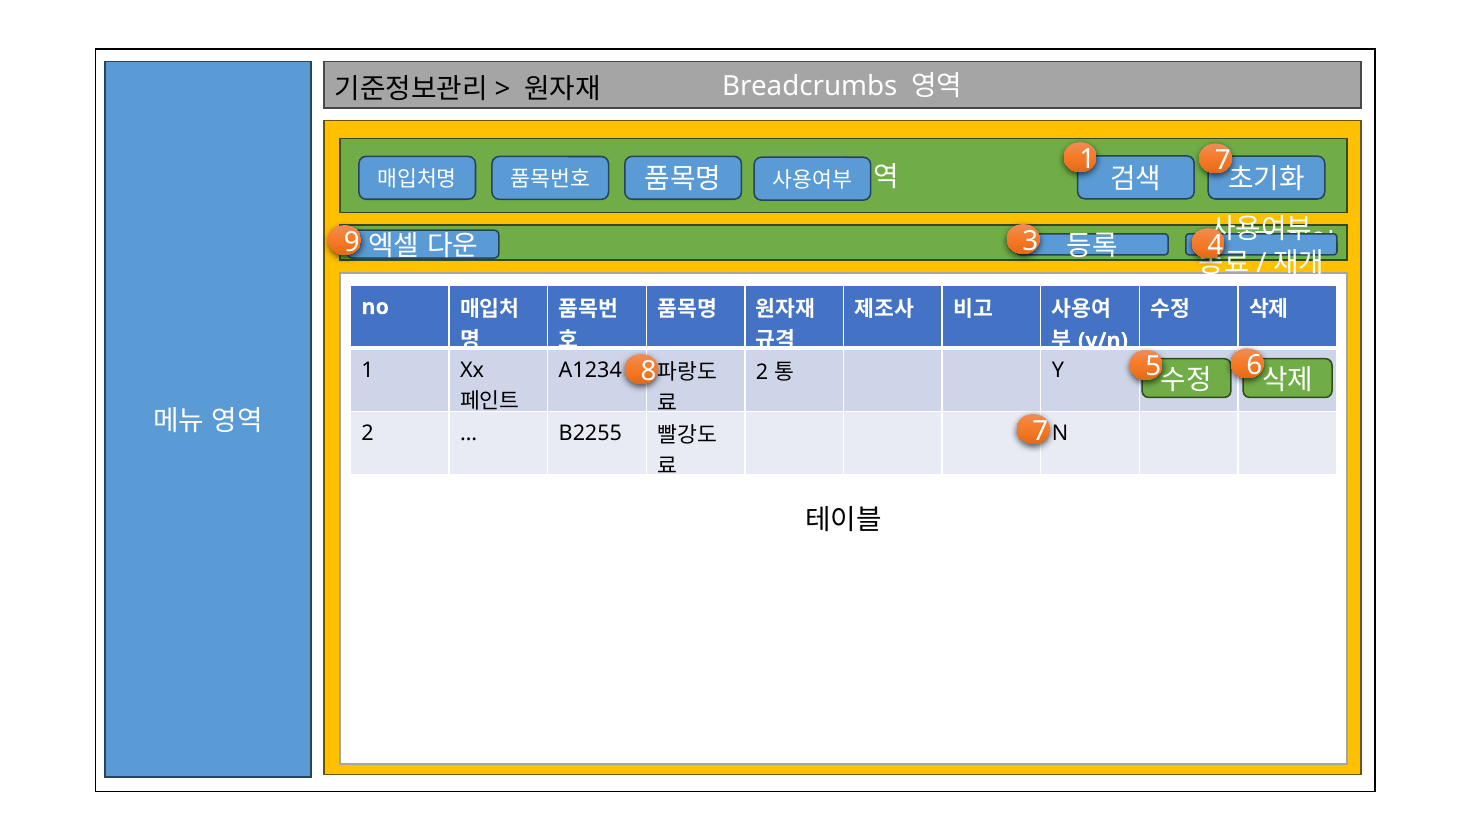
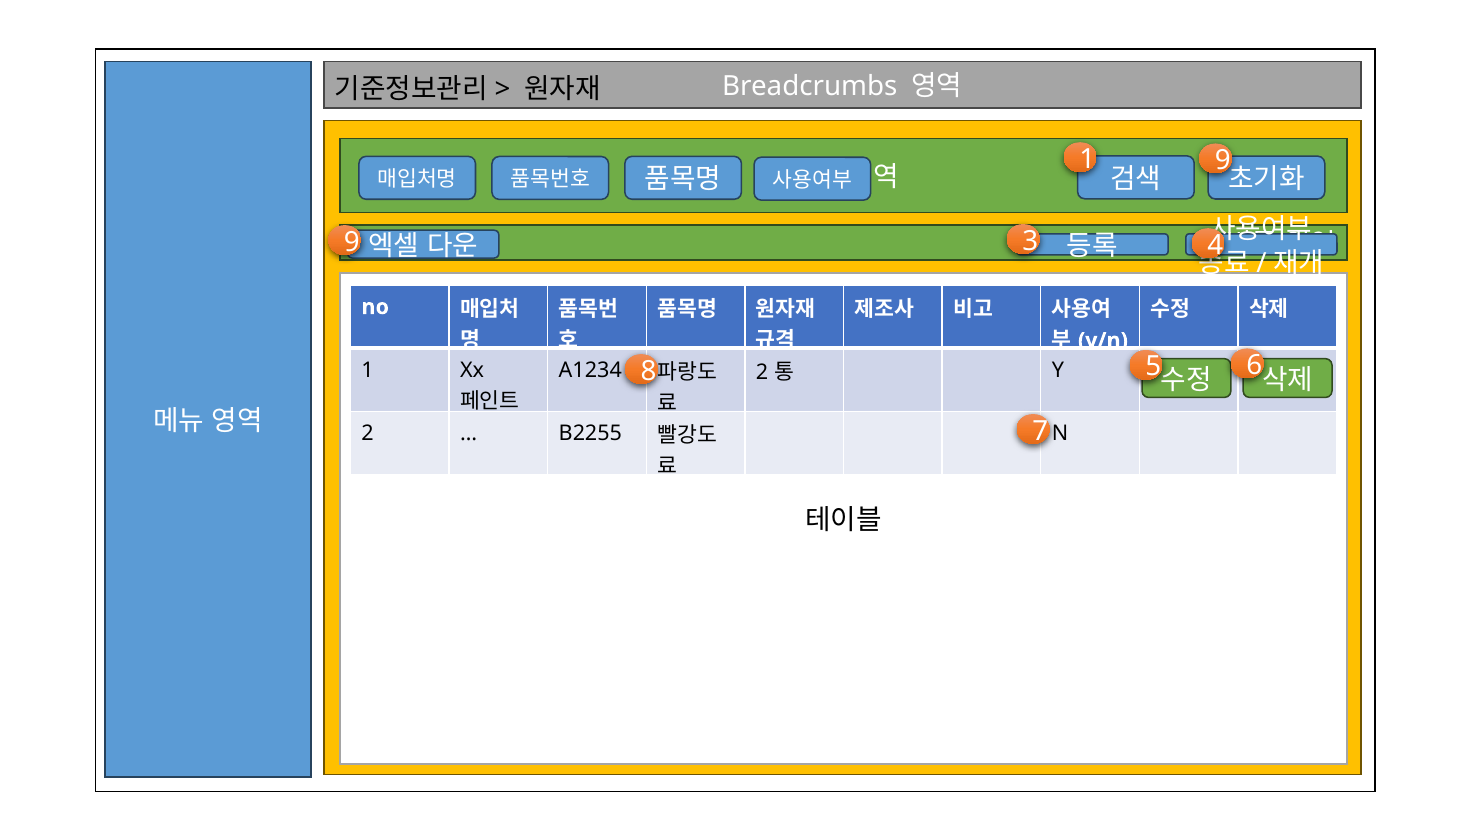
1 7: 7 -> 9 (1223, 160)
